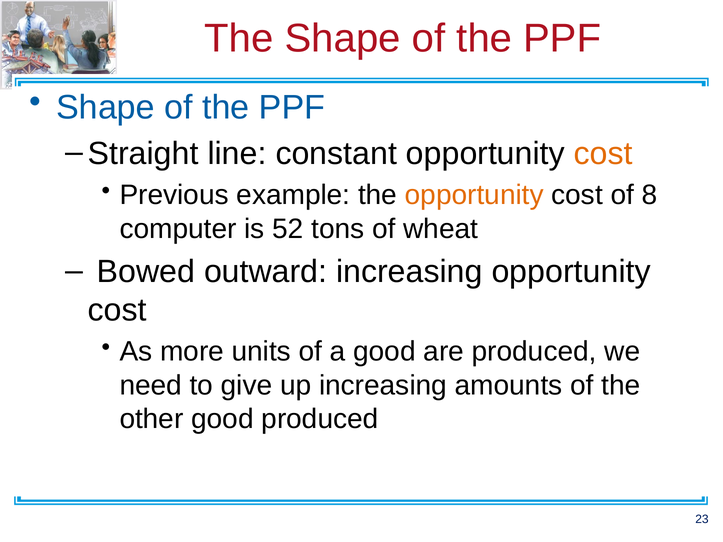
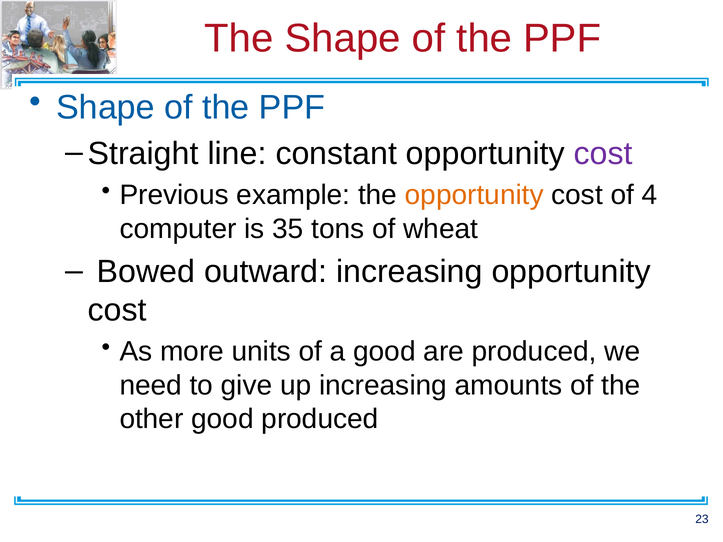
cost colour: orange -> purple (603, 154)
8: 8 -> 4 (649, 195)
52: 52 -> 35 (288, 229)
